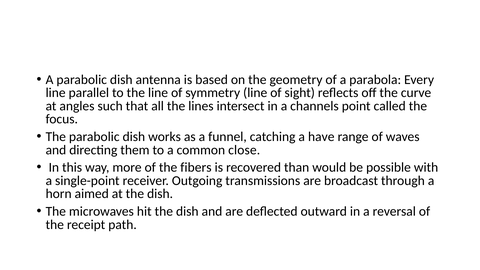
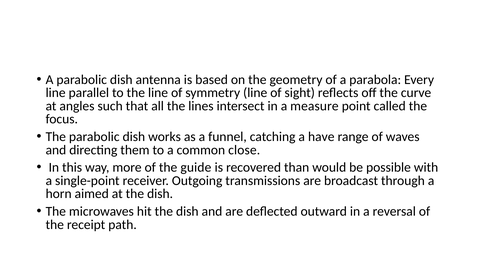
channels: channels -> measure (314, 106)
fibers: fibers -> guide (196, 168)
